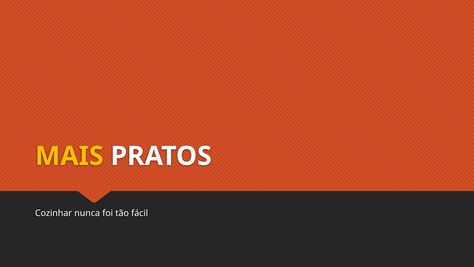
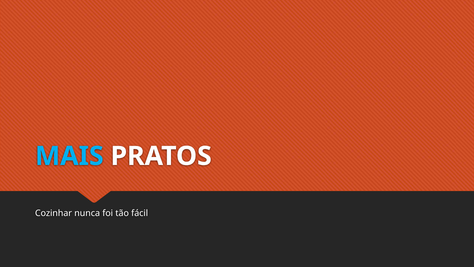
MAIS colour: yellow -> light blue (69, 156)
